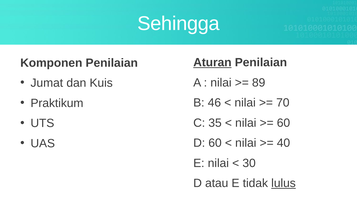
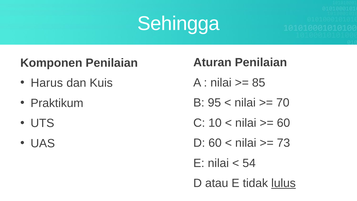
Aturan underline: present -> none (212, 62)
Jumat: Jumat -> Harus (47, 83)
89: 89 -> 85 (259, 82)
46: 46 -> 95 (214, 103)
35: 35 -> 10 (215, 123)
40: 40 -> 73 (283, 143)
30: 30 -> 54 (249, 163)
